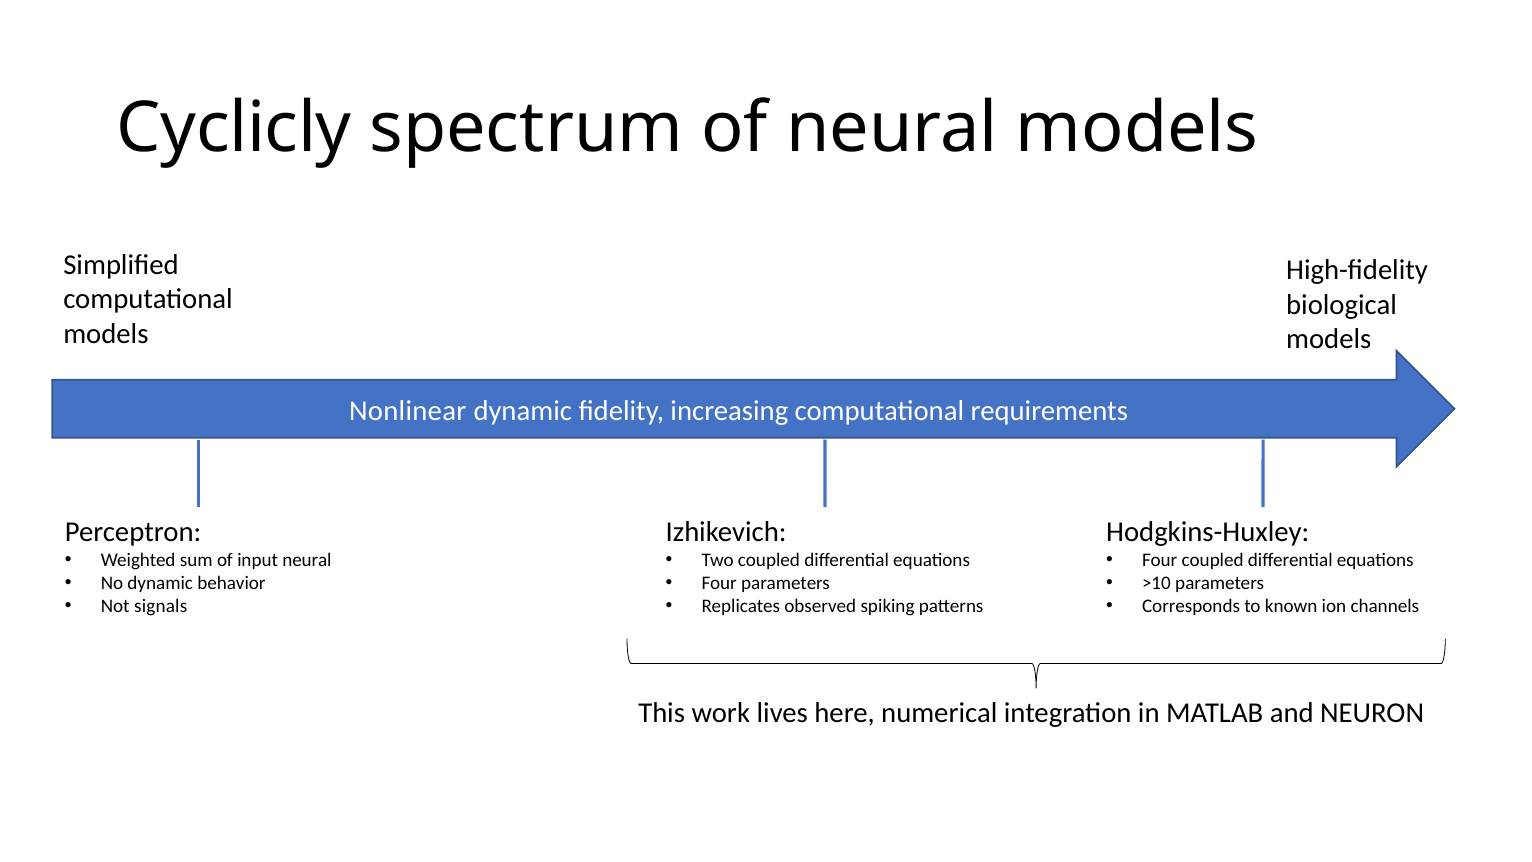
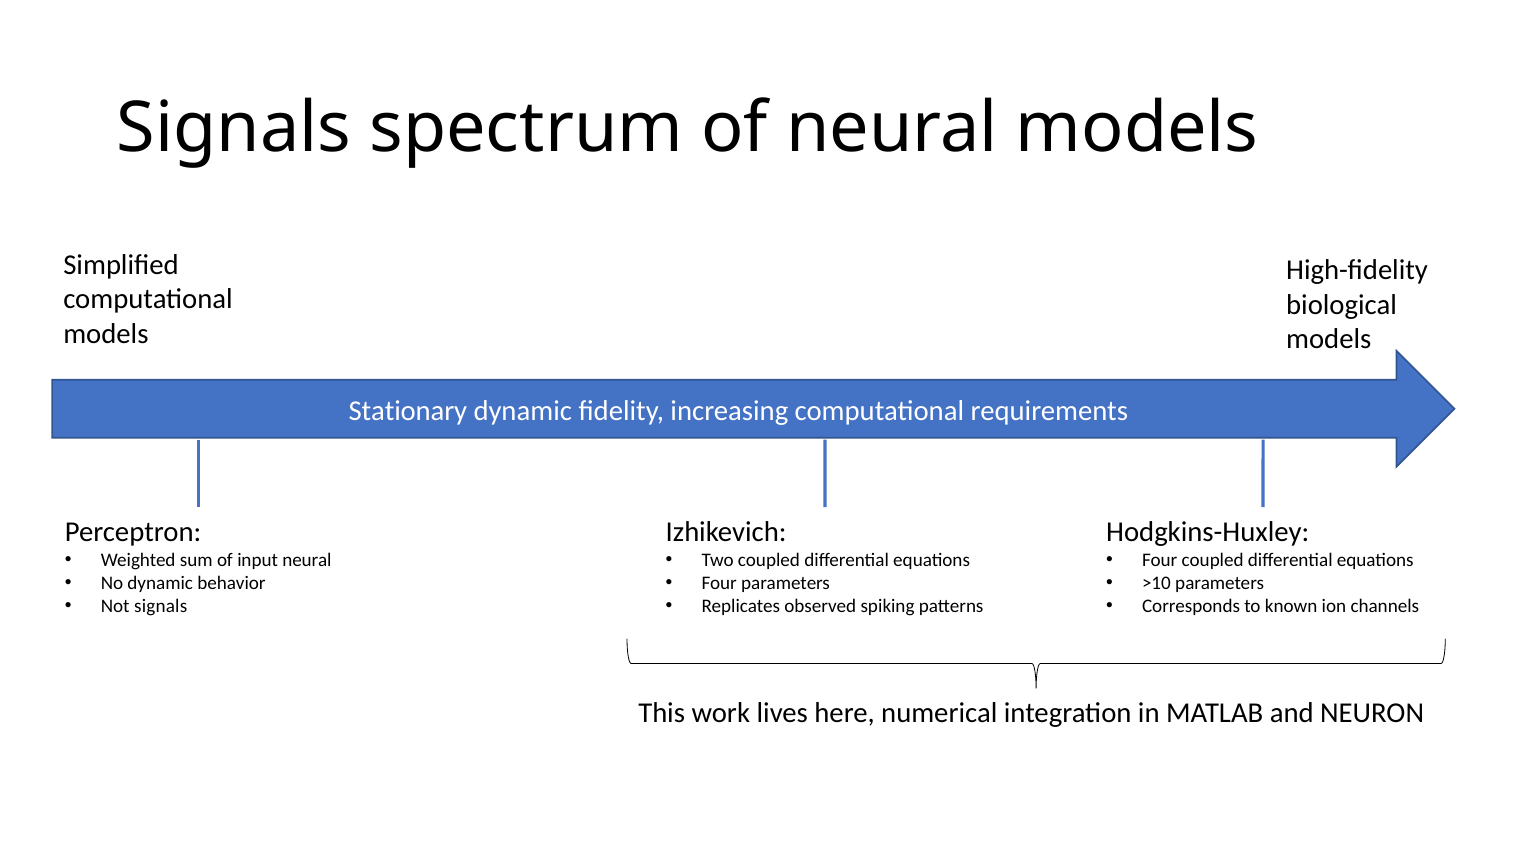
Cyclicly: Cyclicly -> Signals (234, 129)
Nonlinear: Nonlinear -> Stationary (408, 411)
